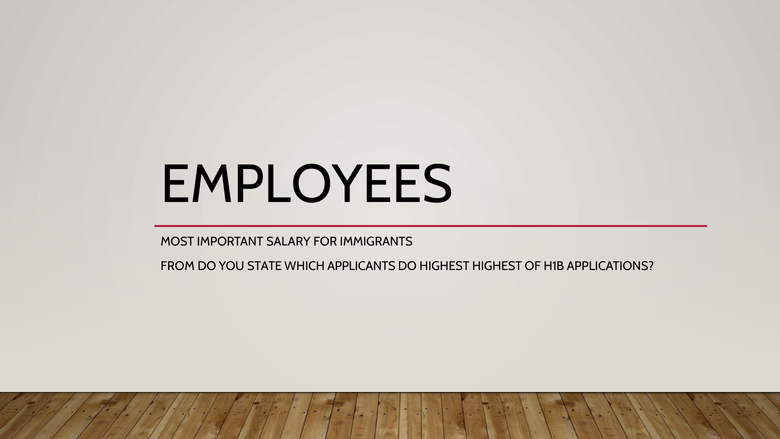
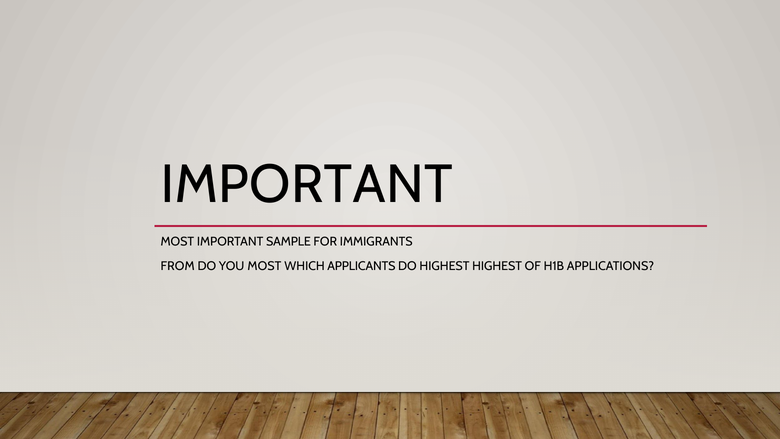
EMPLOYEES: EMPLOYEES -> IMPORTANT (307, 185)
SALARY: SALARY -> SAMPLE (288, 242)
YOU STATE: STATE -> MOST (264, 266)
